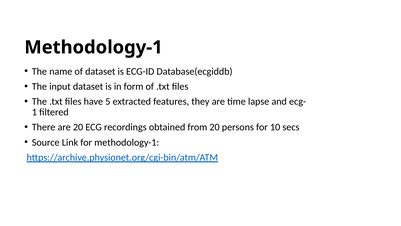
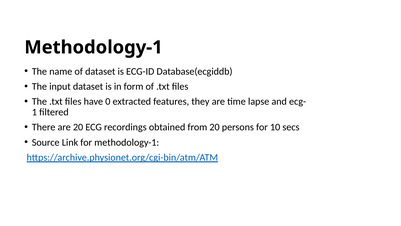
5: 5 -> 0 (108, 101)
